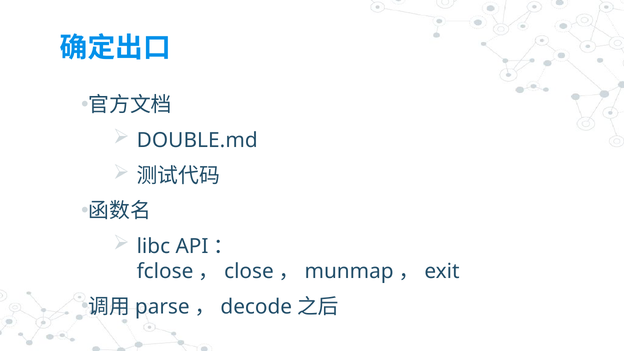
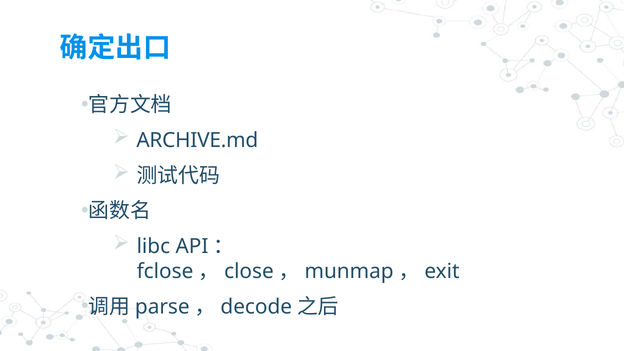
DOUBLE.md: DOUBLE.md -> ARCHIVE.md (197, 140)
